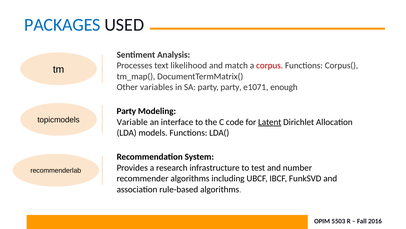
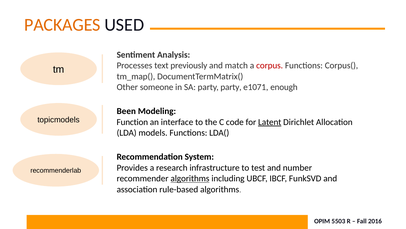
PACKAGES colour: blue -> orange (62, 25)
likelihood: likelihood -> previously (189, 65)
variables: variables -> someone (157, 87)
Party: Party -> Been (126, 111)
Variable: Variable -> Function (132, 122)
algorithms underline: none -> present (190, 178)
